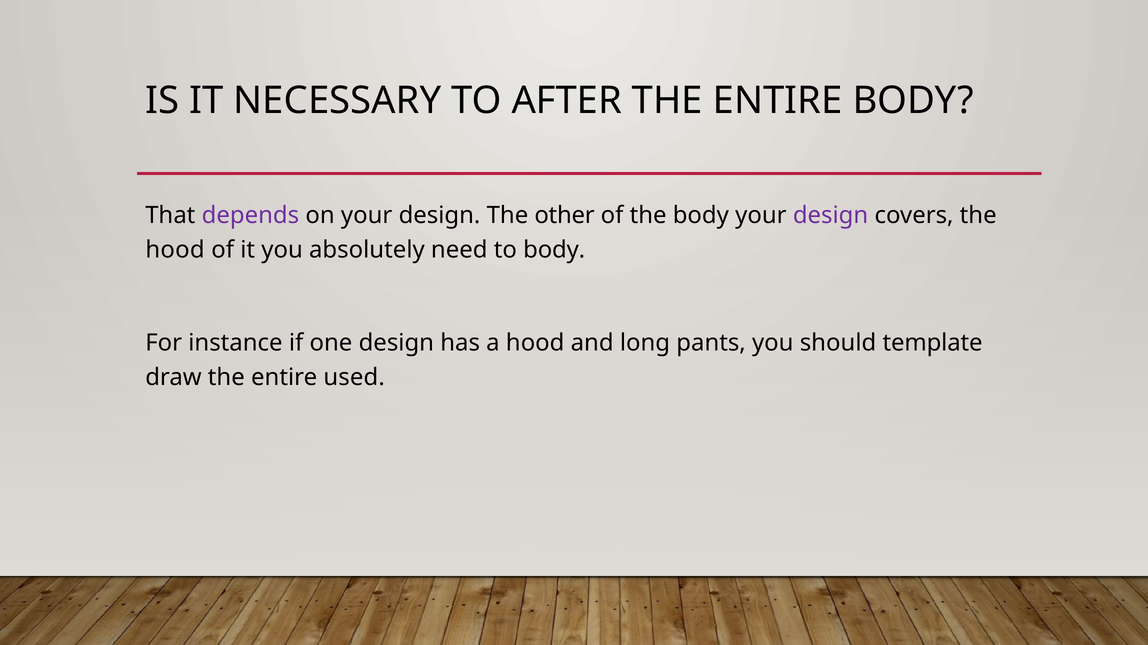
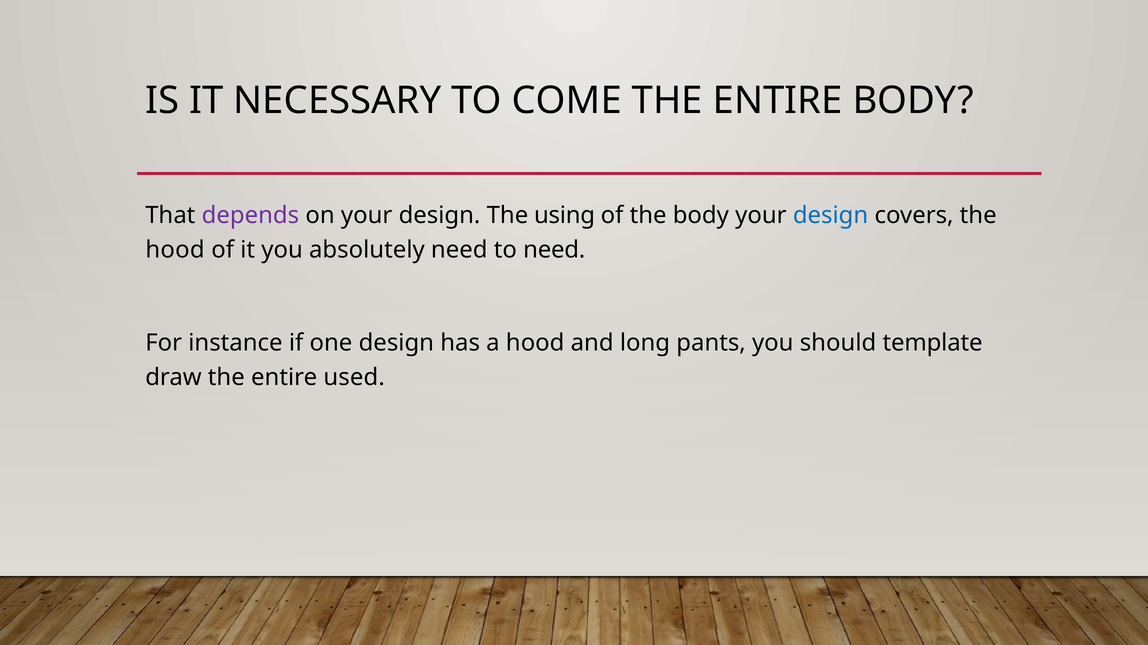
AFTER: AFTER -> COME (567, 101)
other: other -> using (565, 216)
design colour: purple -> blue (831, 216)
to body: body -> need (554, 250)
